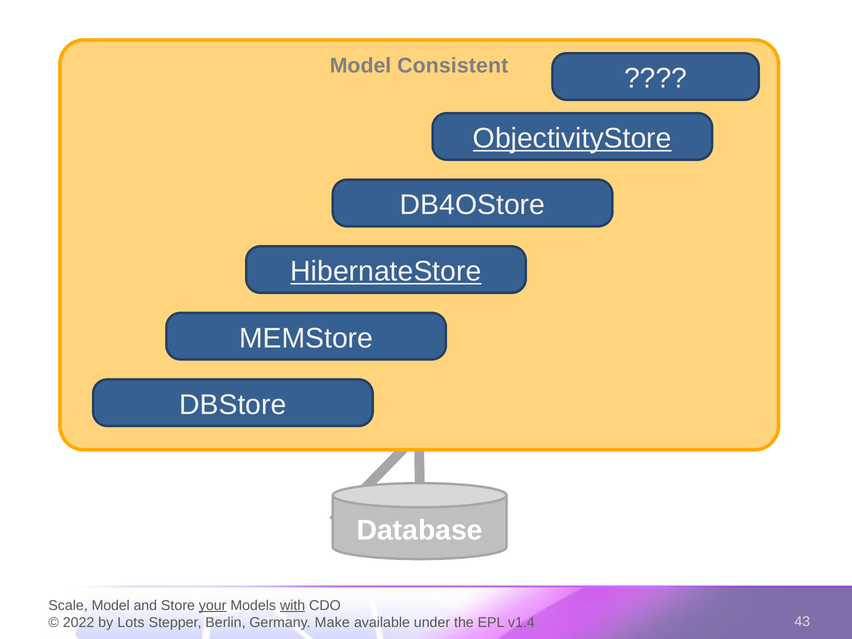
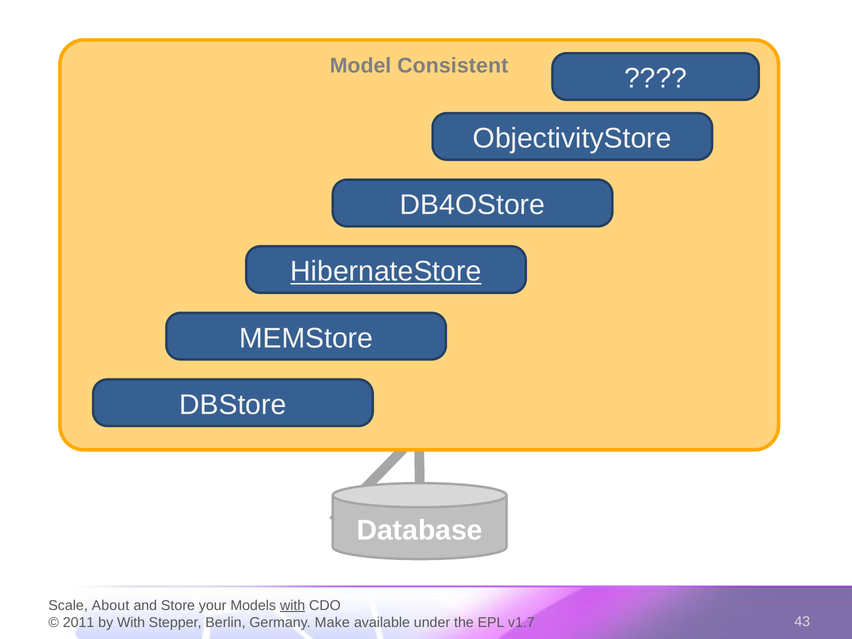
ObjectivityStore underline: present -> none (572, 138)
Scale Model: Model -> About (111, 605)
your underline: present -> none (213, 605)
2022: 2022 -> 2011 (79, 623)
by Lots: Lots -> With (131, 623)
v1.4: v1.4 -> v1.7 (521, 623)
